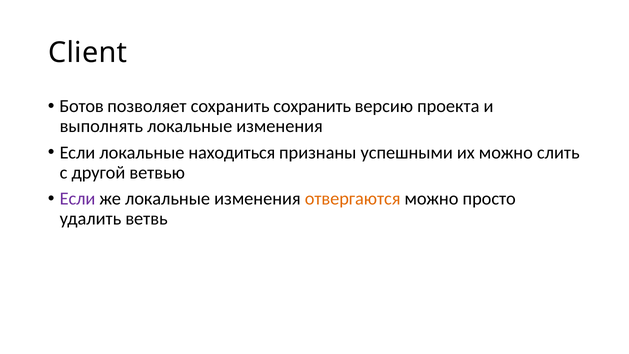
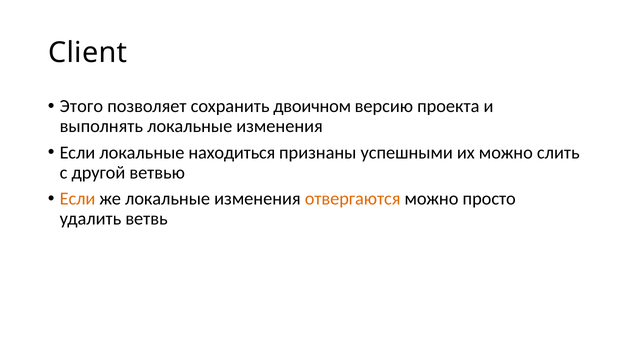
Ботов: Ботов -> Этого (81, 106)
сохранить сохранить: сохранить -> двоичном (312, 106)
Если colour: purple -> orange (78, 199)
